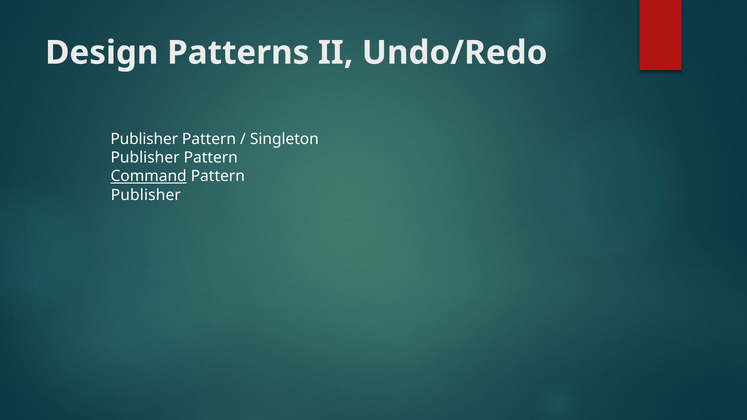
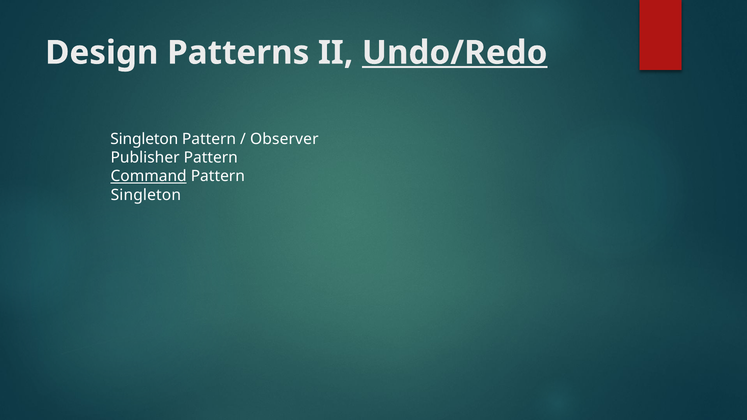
Undo/Redo underline: none -> present (455, 53)
Publisher: Publisher -> Singleton (144, 139)
Singleton: Singleton -> Observer (284, 139)
Publisher: Publisher -> Singleton (146, 195)
